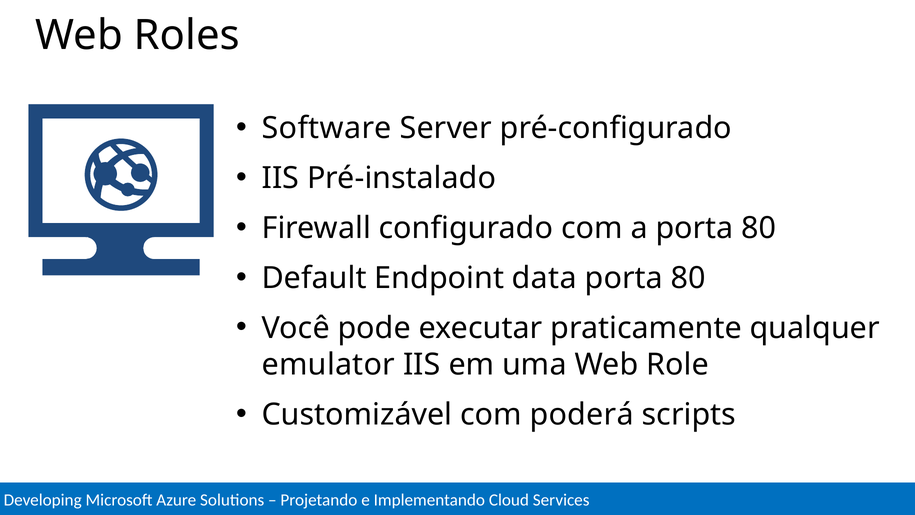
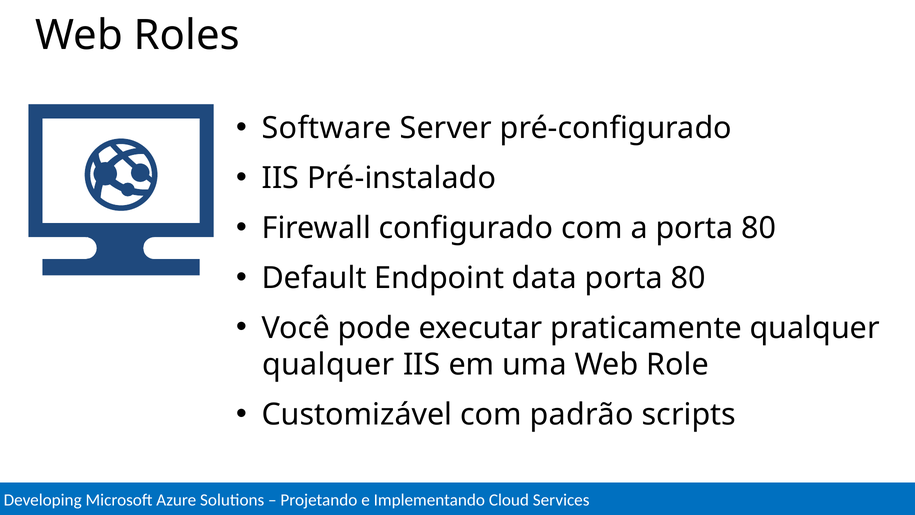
emulator: emulator -> qualquer (328, 364)
poderá: poderá -> padrão (582, 414)
